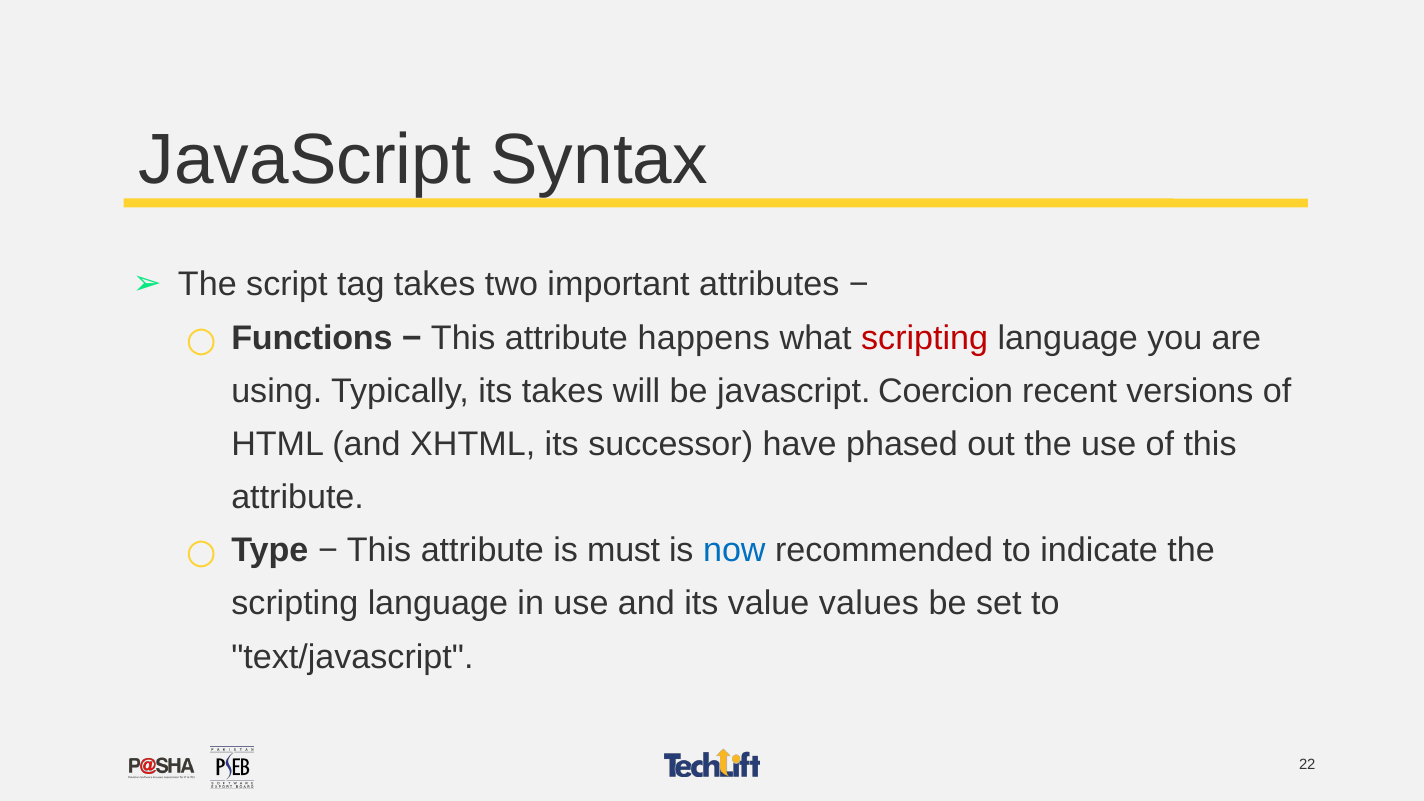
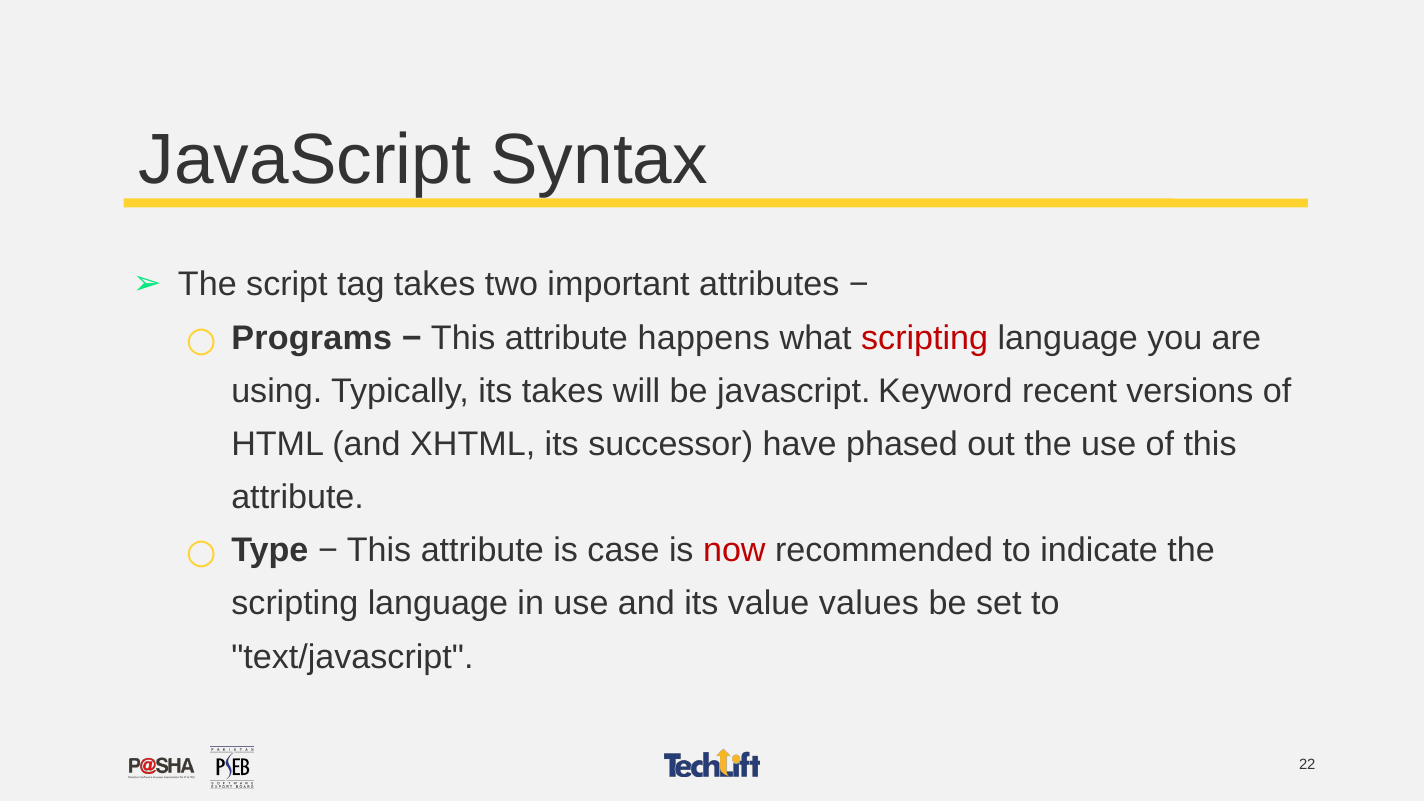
Functions: Functions -> Programs (312, 338)
Coercion: Coercion -> Keyword (945, 391)
must: must -> case (623, 550)
now colour: blue -> red (734, 550)
